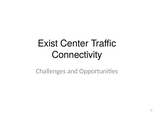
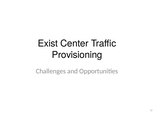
Connectivity: Connectivity -> Provisioning (77, 55)
